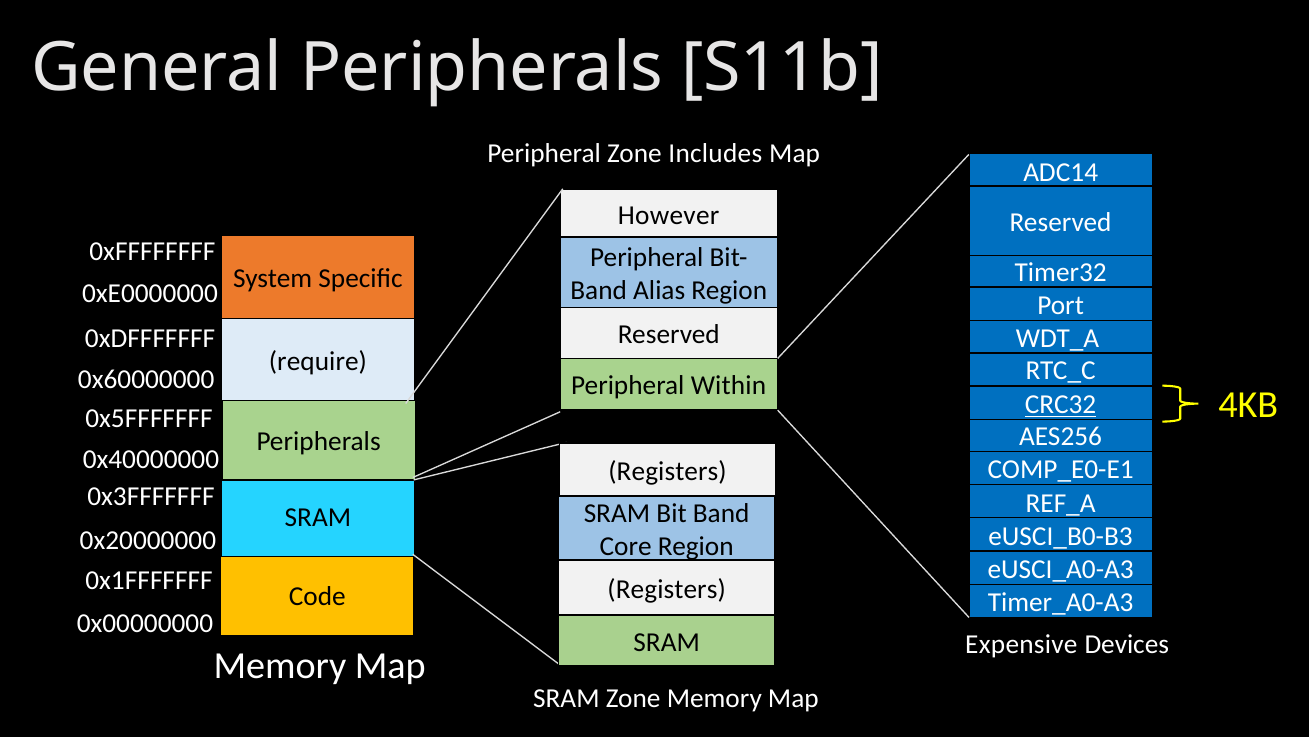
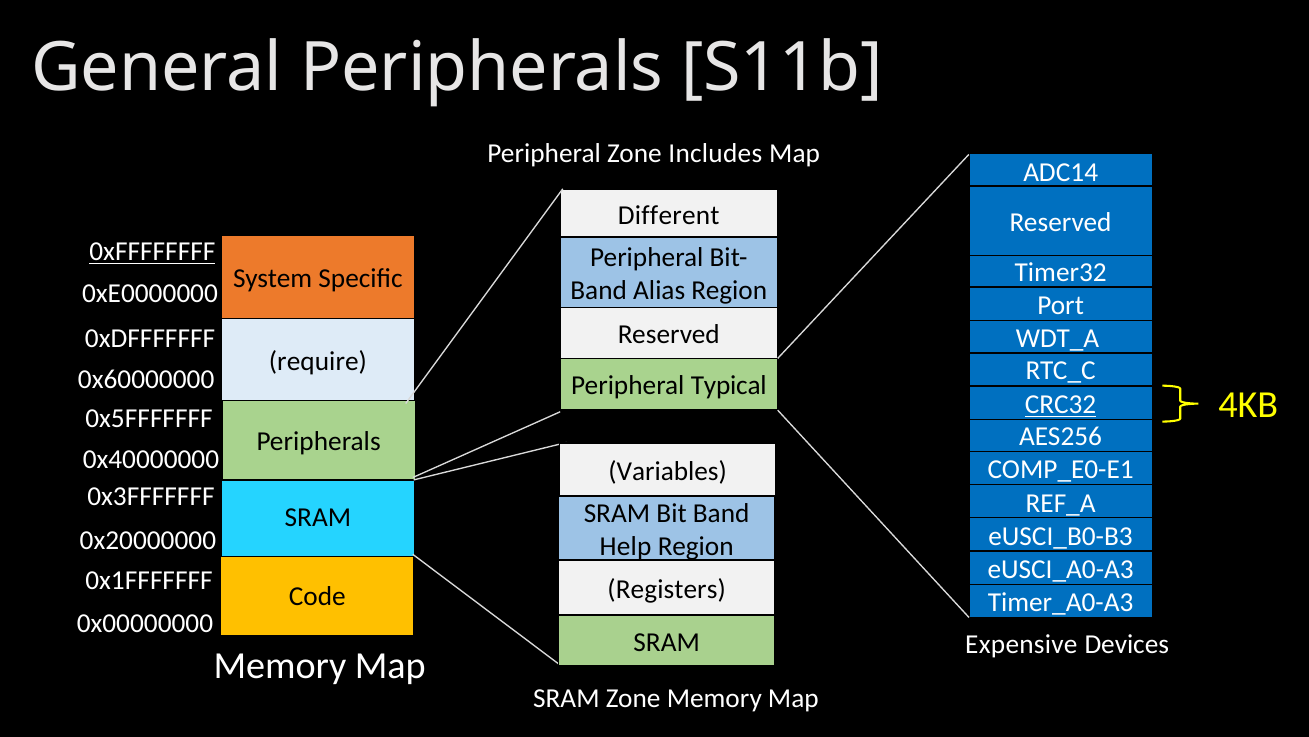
However: However -> Different (669, 215)
0xFFFFFFFF underline: none -> present (152, 252)
Within: Within -> Typical (729, 385)
Registers: Registers -> Variables (668, 471)
Core: Core -> Help (626, 546)
